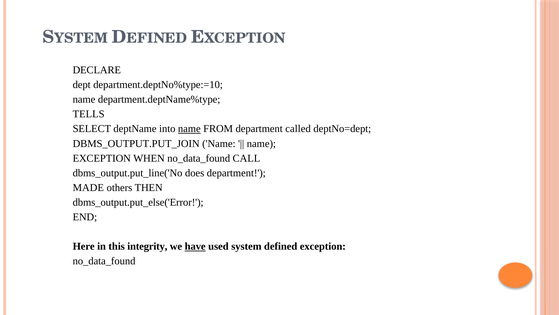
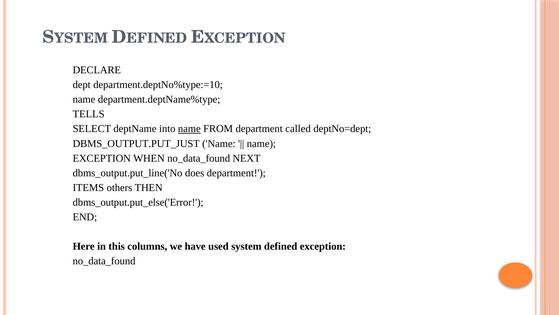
DBMS_OUTPUT.PUT_JOIN: DBMS_OUTPUT.PUT_JOIN -> DBMS_OUTPUT.PUT_JUST (136, 143)
CALL: CALL -> NEXT (246, 158)
MADE: MADE -> ITEMS (88, 187)
integrity: integrity -> columns (147, 246)
have underline: present -> none (195, 246)
